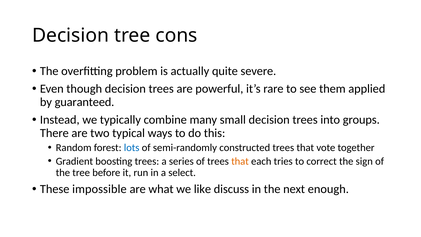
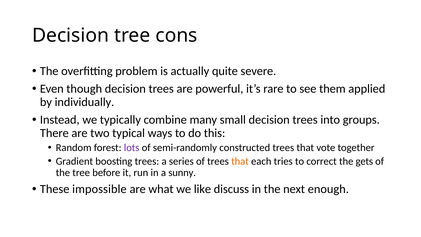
guaranteed: guaranteed -> individually (84, 102)
lots colour: blue -> purple (132, 148)
sign: sign -> gets (364, 161)
select: select -> sunny (182, 172)
